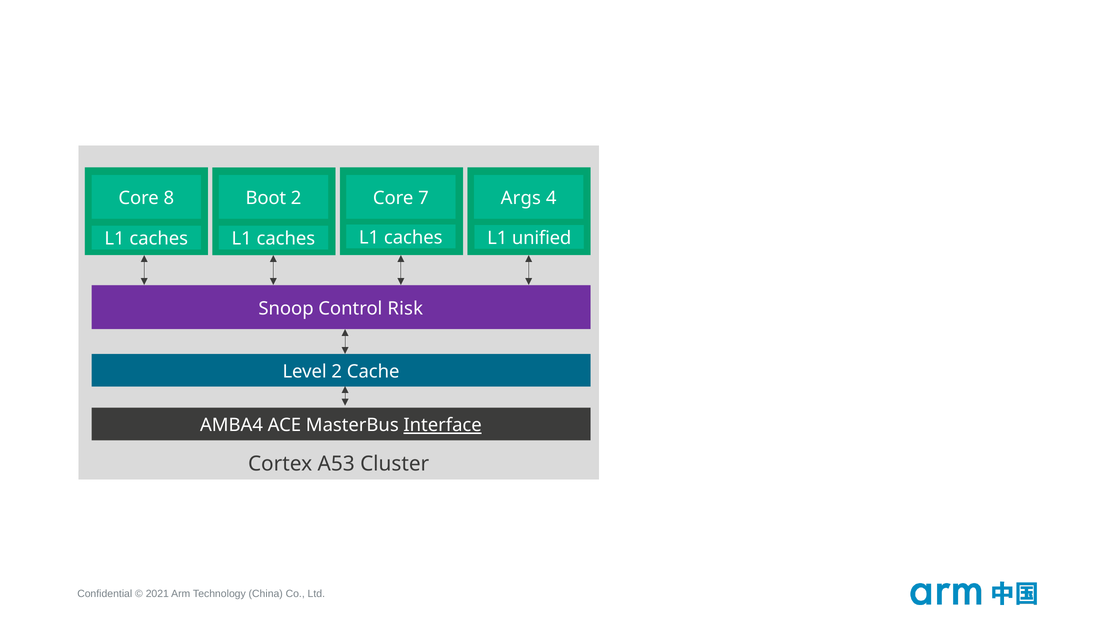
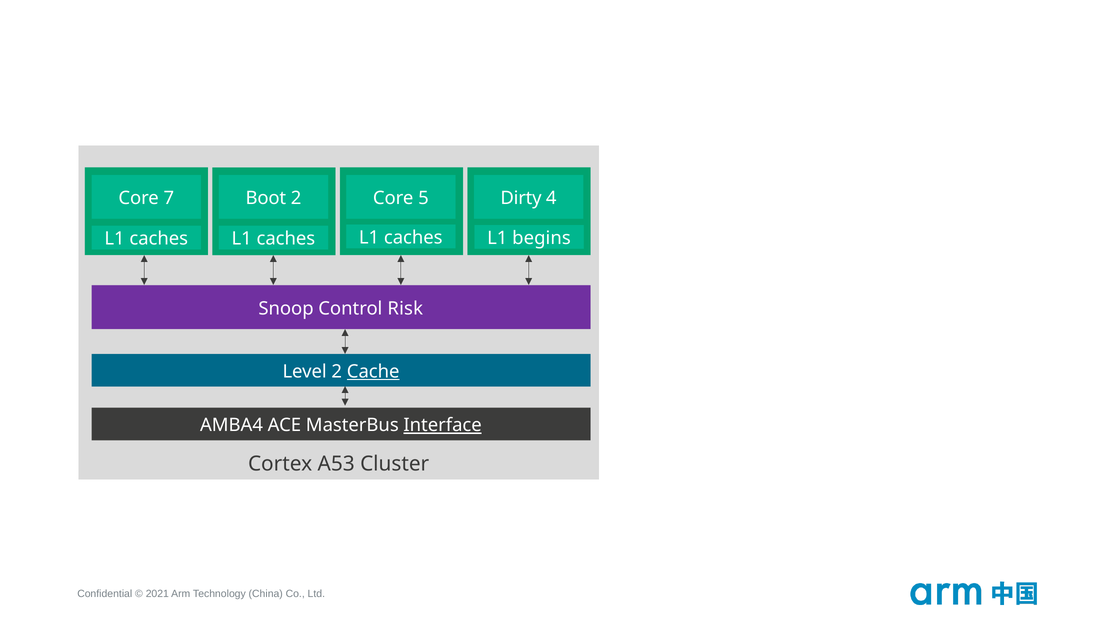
8: 8 -> 7 (169, 198)
7: 7 -> 5 (423, 198)
Args: Args -> Dirty (521, 198)
unified: unified -> begins (541, 238)
Cache underline: none -> present (373, 372)
